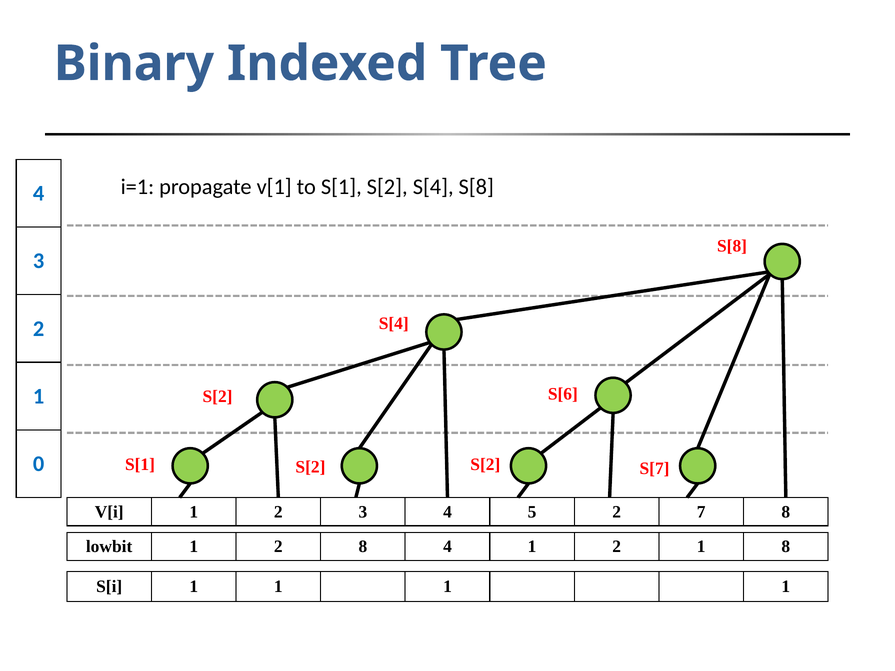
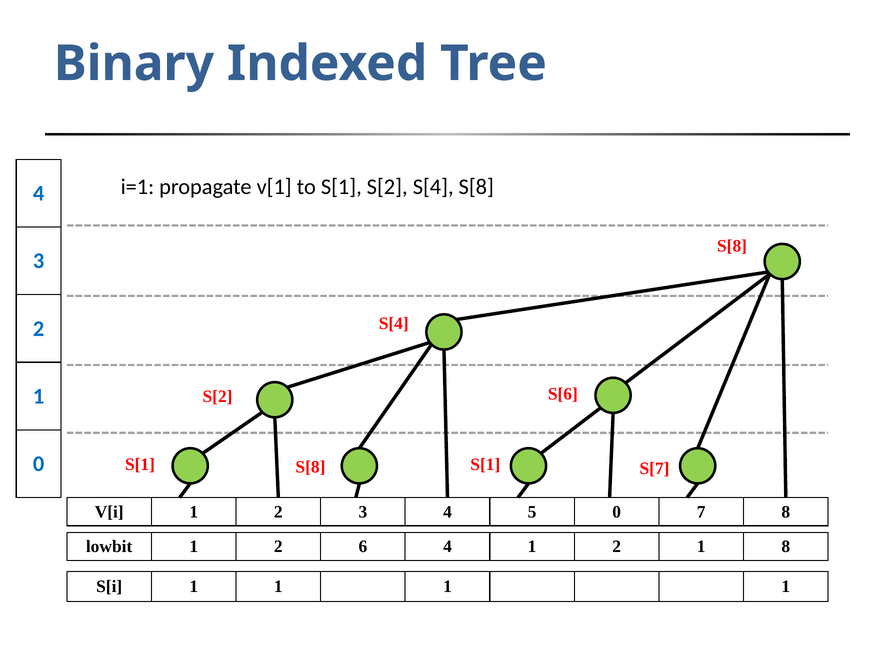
S[2: S[2 -> S[1 (485, 464)
S[2: S[2 -> S[8 (310, 467)
5 2: 2 -> 0 (617, 512)
2 8: 8 -> 6 (363, 547)
